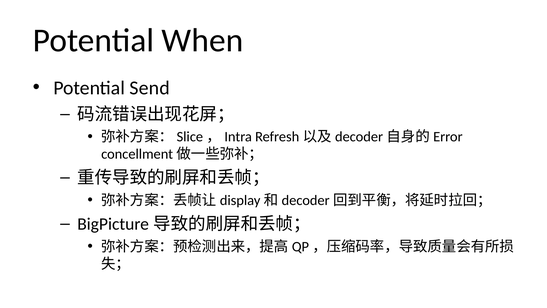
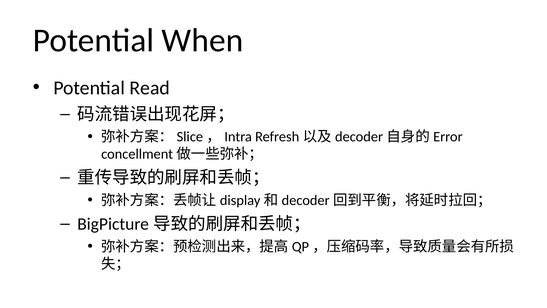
Send: Send -> Read (150, 88)
